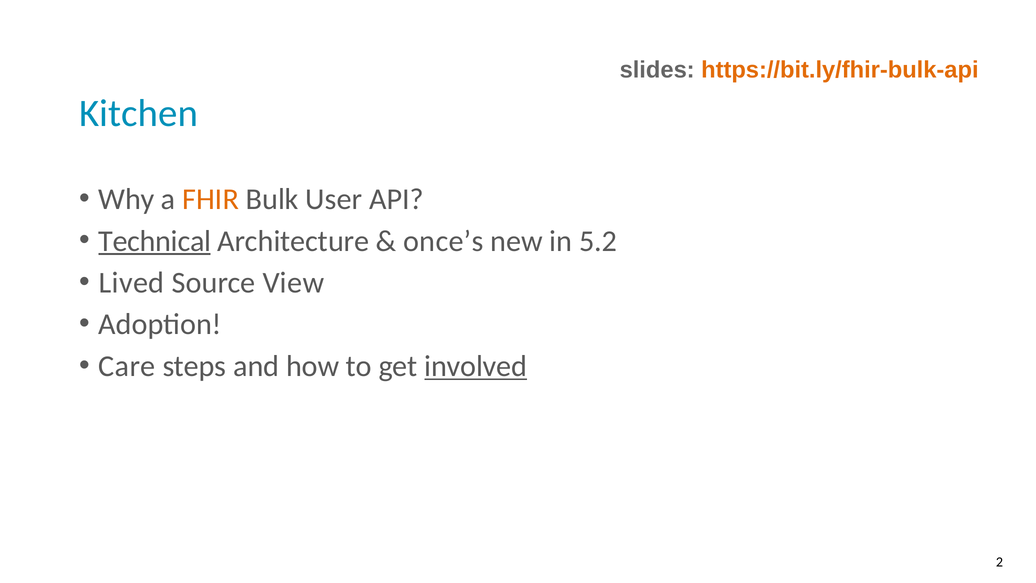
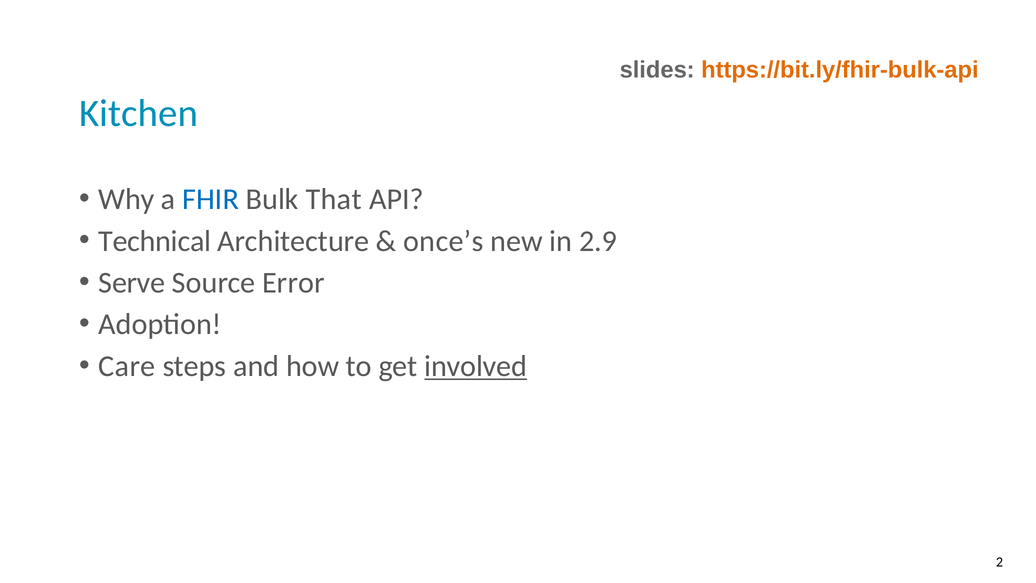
FHIR colour: orange -> blue (211, 199)
User: User -> That (334, 199)
Technical underline: present -> none (155, 241)
5.2: 5.2 -> 2.9 (598, 241)
Lived: Lived -> Serve (132, 283)
View: View -> Error (293, 283)
